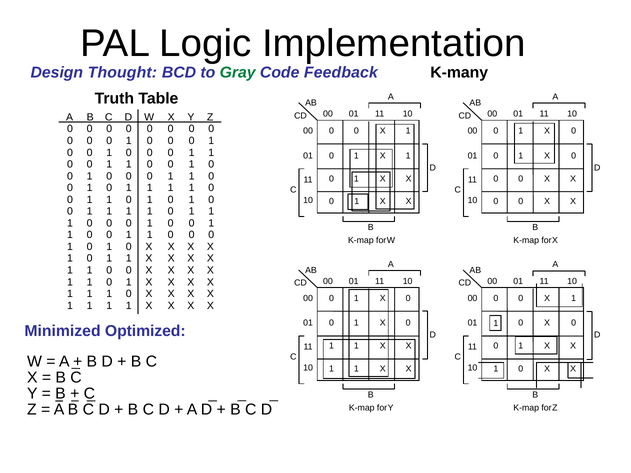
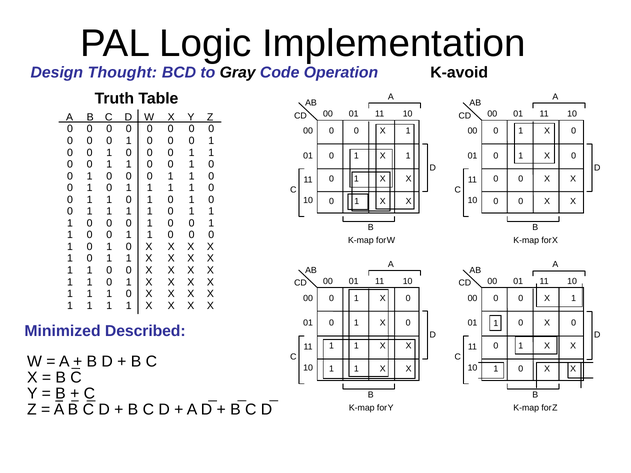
Gray colour: green -> black (238, 73)
Feedback: Feedback -> Operation (341, 73)
K-many: K-many -> K-avoid (459, 73)
Optimized: Optimized -> Described (145, 331)
